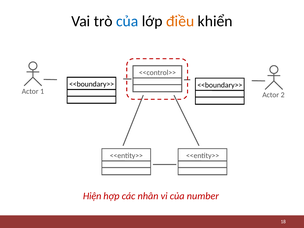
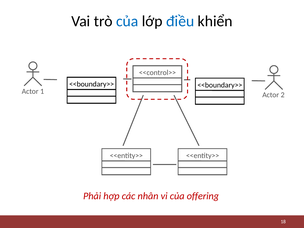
điều colour: orange -> blue (180, 21)
Hiện: Hiện -> Phải (92, 196)
number: number -> offering (203, 196)
